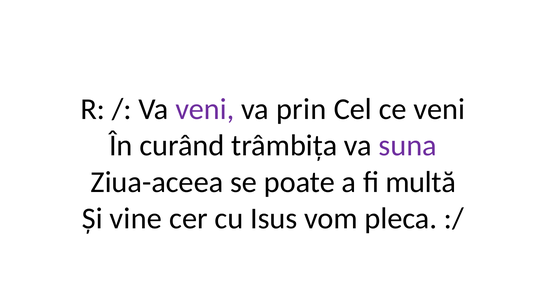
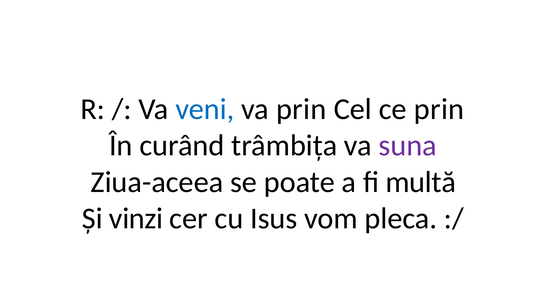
veni colour: purple -> blue (205, 109)
ce veni: veni -> prin (439, 109)
vine: vine -> vinzi (136, 218)
